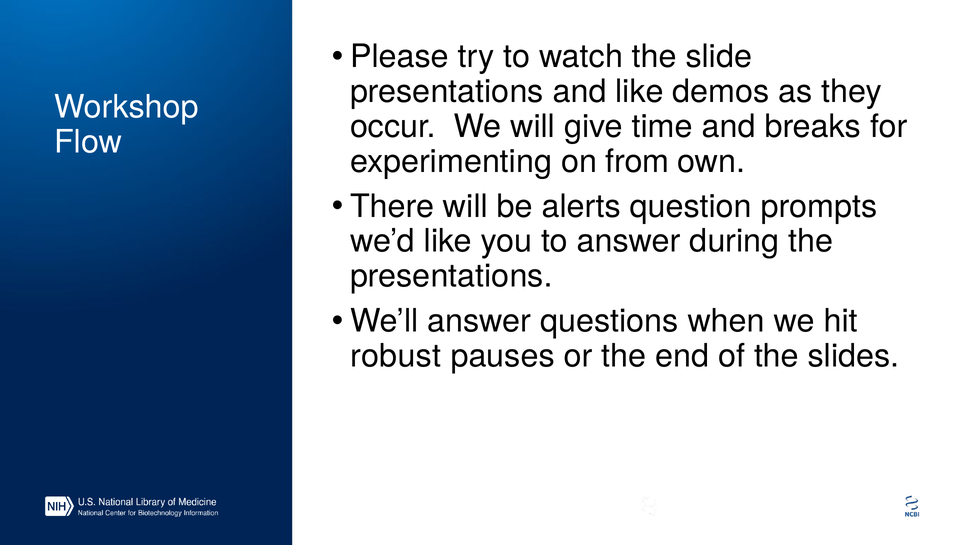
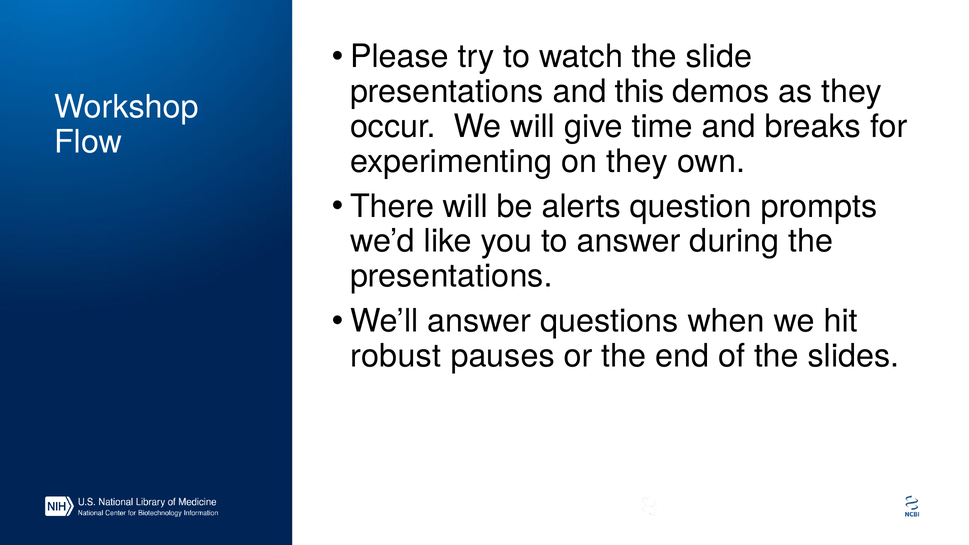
and like: like -> this (640, 92)
on from: from -> they (637, 161)
